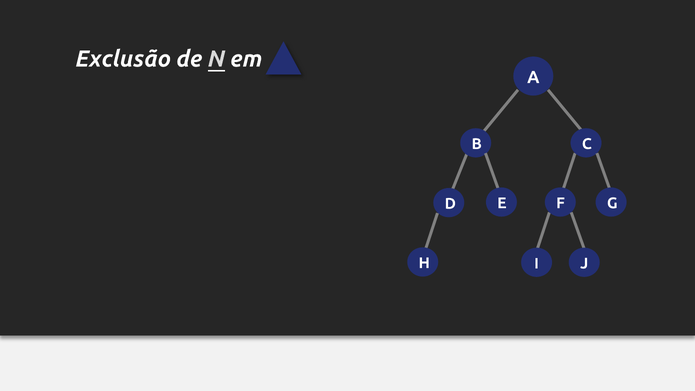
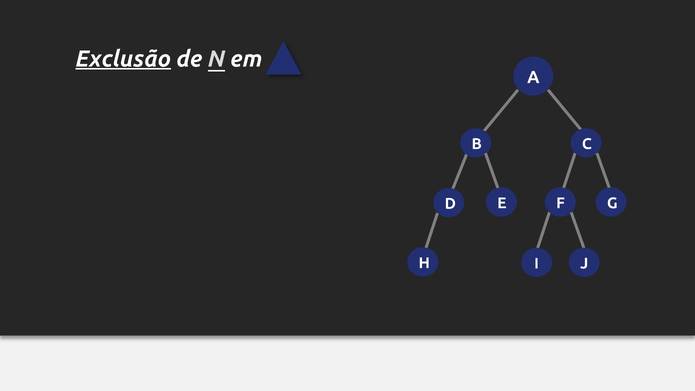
Exclusão underline: none -> present (123, 59)
